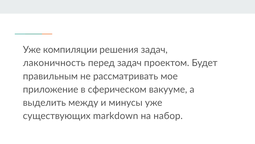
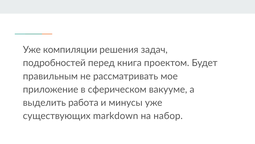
лаконичность: лаконичность -> подробностей (54, 63)
перед задач: задач -> книга (129, 63)
между: между -> работа (83, 102)
